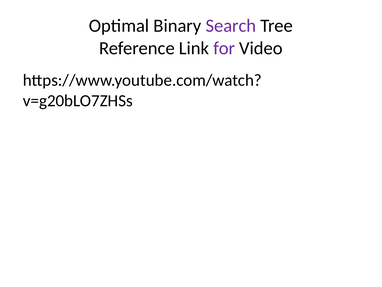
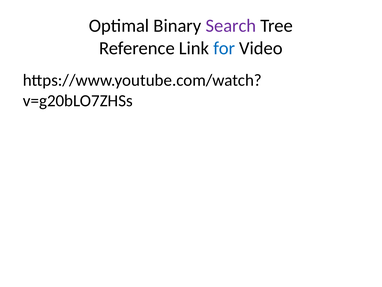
for colour: purple -> blue (224, 48)
